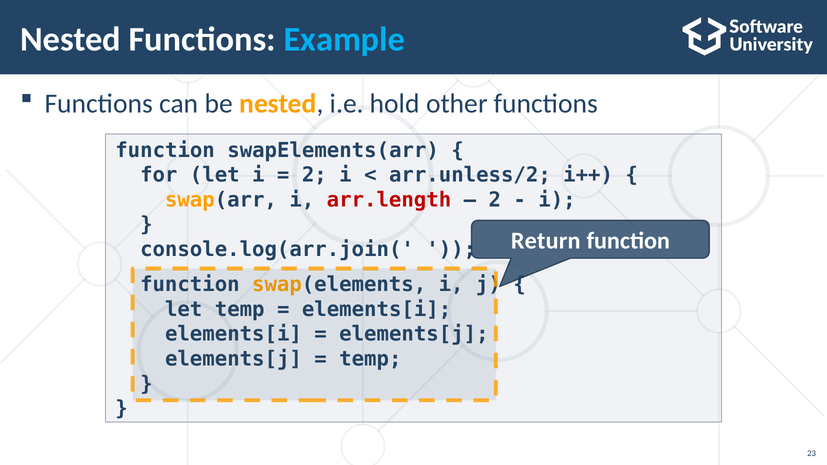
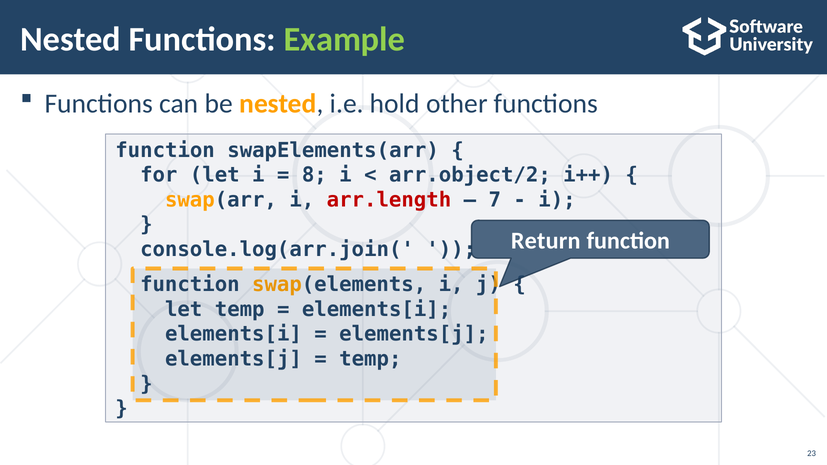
Example colour: light blue -> light green (344, 39)
2: 2 -> 8 (314, 175)
arr.unless/2: arr.unless/2 -> arr.object/2 (470, 175)
2: 2 -> 7 (495, 200)
